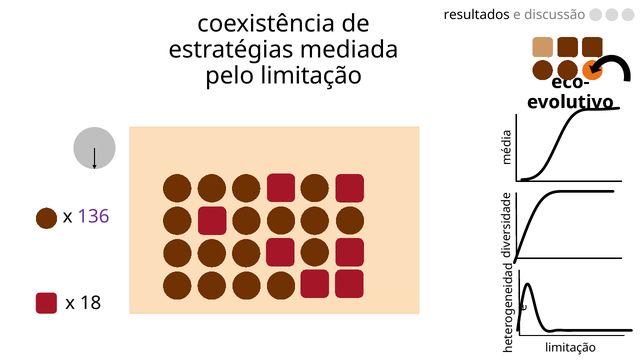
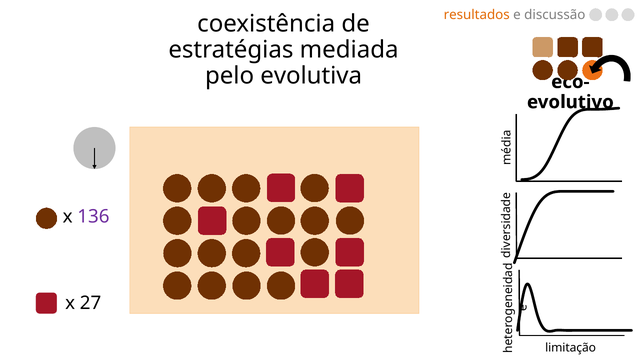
resultados colour: black -> orange (477, 15)
pelo limitação: limitação -> evolutiva (311, 76)
18: 18 -> 27 (91, 303)
